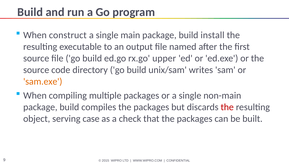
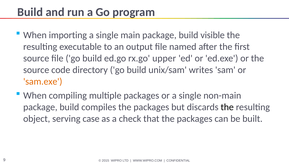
construct: construct -> importing (68, 35)
install: install -> visible (213, 35)
the colour: red -> black (227, 107)
